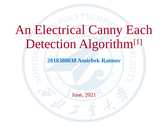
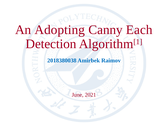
Electrical: Electrical -> Adopting (60, 30)
